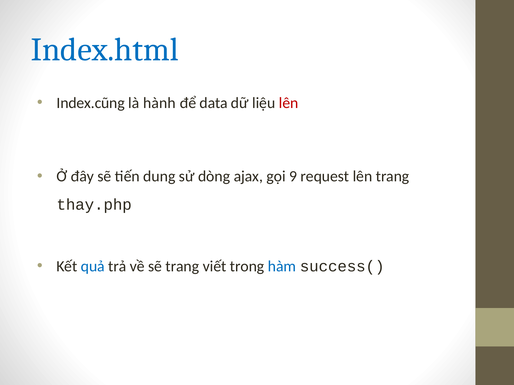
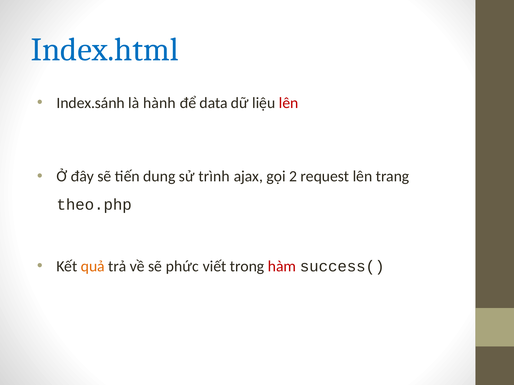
Index.cũng: Index.cũng -> Index.sánh (91, 103)
dòng: dòng -> trình (214, 177)
9: 9 -> 2 (293, 177)
thay.php: thay.php -> theo.php (94, 205)
quả colour: blue -> orange (93, 267)
sẽ trang: trang -> phức (182, 267)
hàm colour: blue -> red (282, 267)
